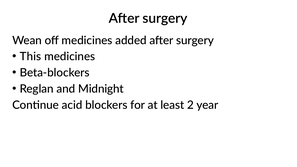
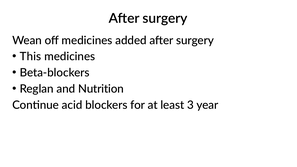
Midnight: Midnight -> Nutrition (101, 89)
2: 2 -> 3 (191, 105)
